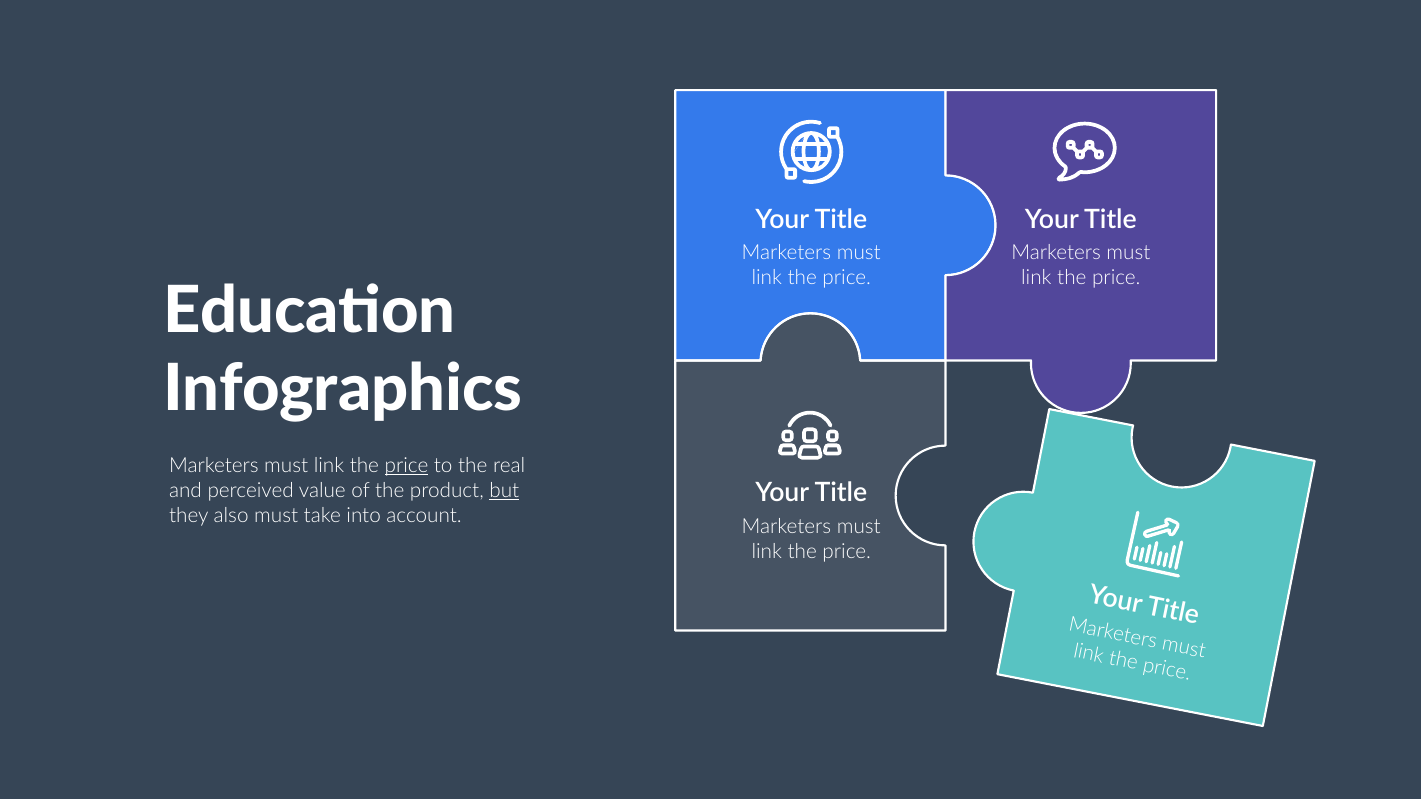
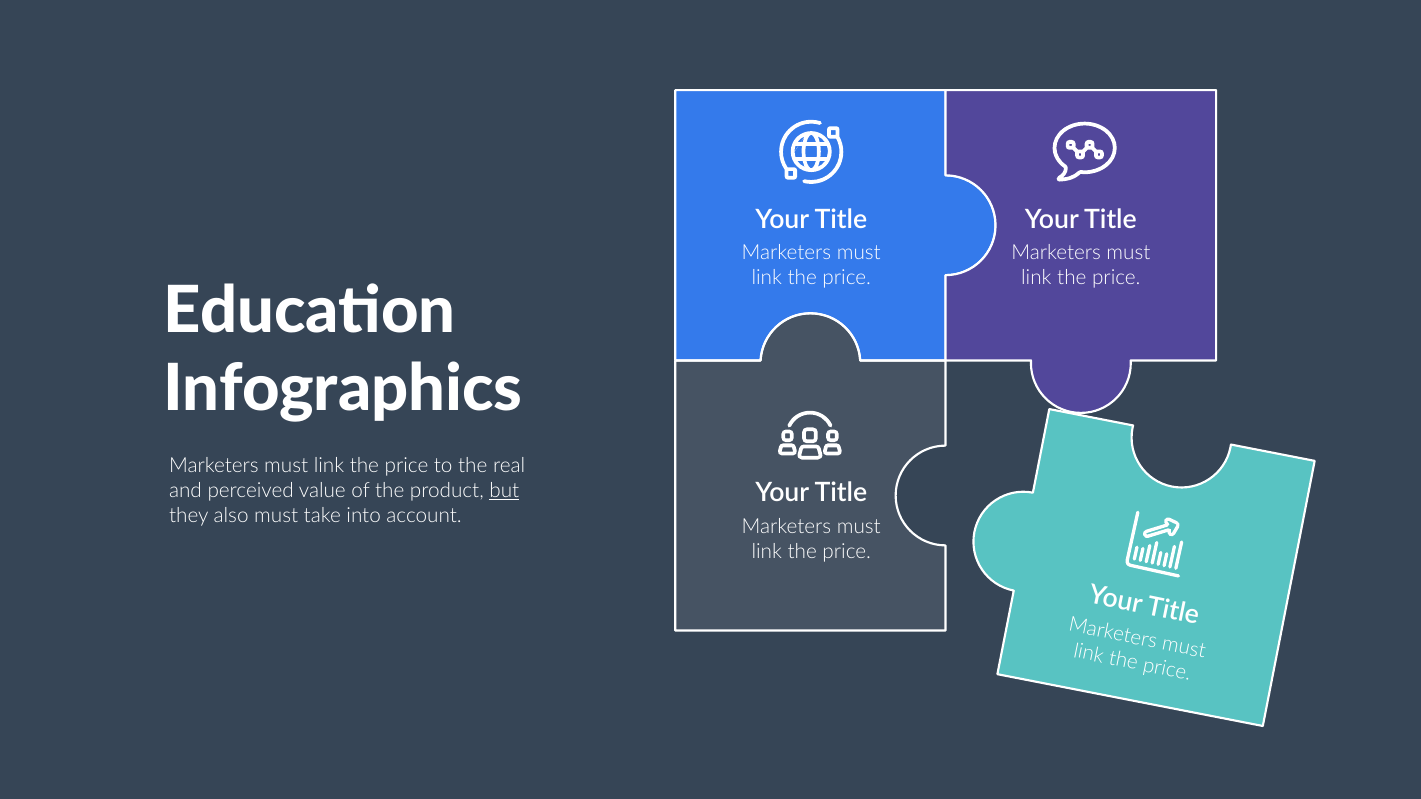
price underline: present -> none (406, 466)
